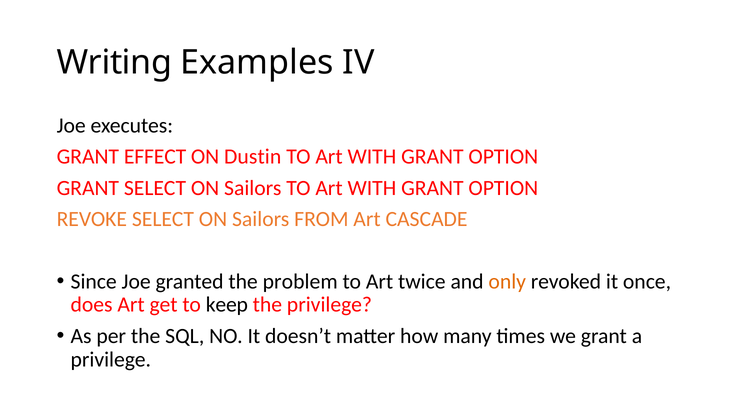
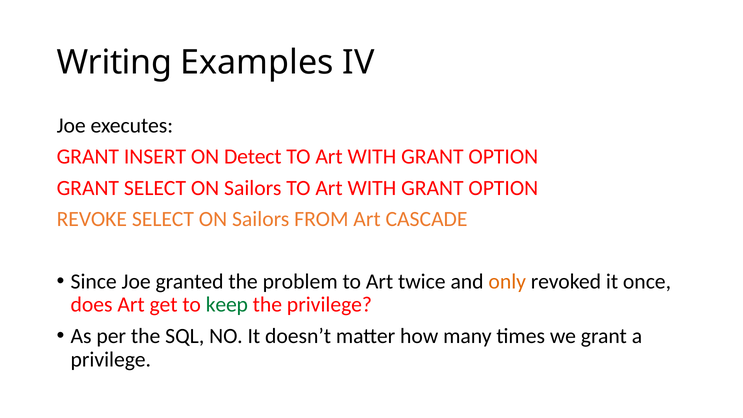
EFFECT: EFFECT -> INSERT (155, 157)
Dustin: Dustin -> Detect (253, 157)
keep colour: black -> green (227, 305)
